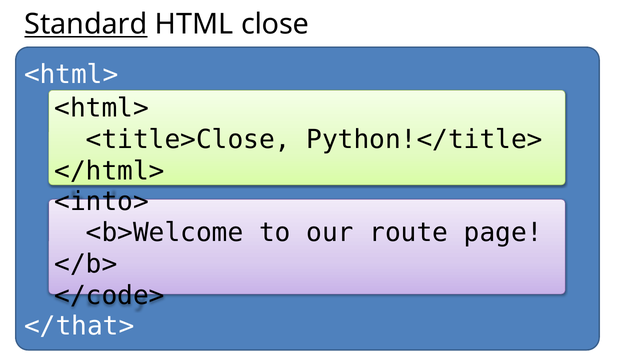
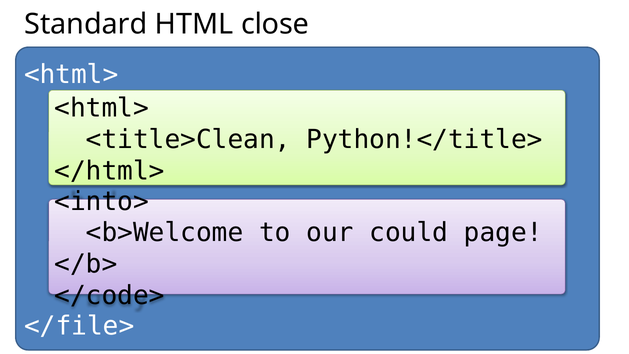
Standard underline: present -> none (86, 24)
<title>Close: <title>Close -> <title>Clean (188, 139)
route: route -> could (409, 233)
</that>: </that> -> </file> (79, 326)
